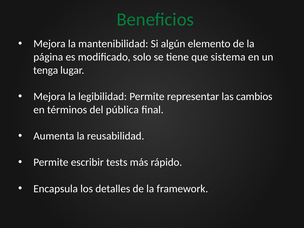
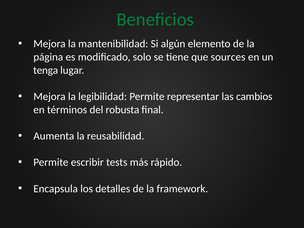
sistema: sistema -> sources (228, 57)
pública: pública -> robusta (122, 110)
